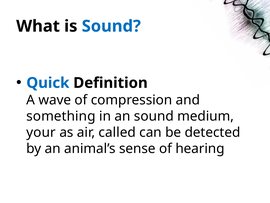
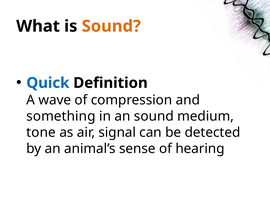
Sound colour: blue -> orange (111, 26)
your: your -> tone (41, 132)
called: called -> signal (117, 132)
